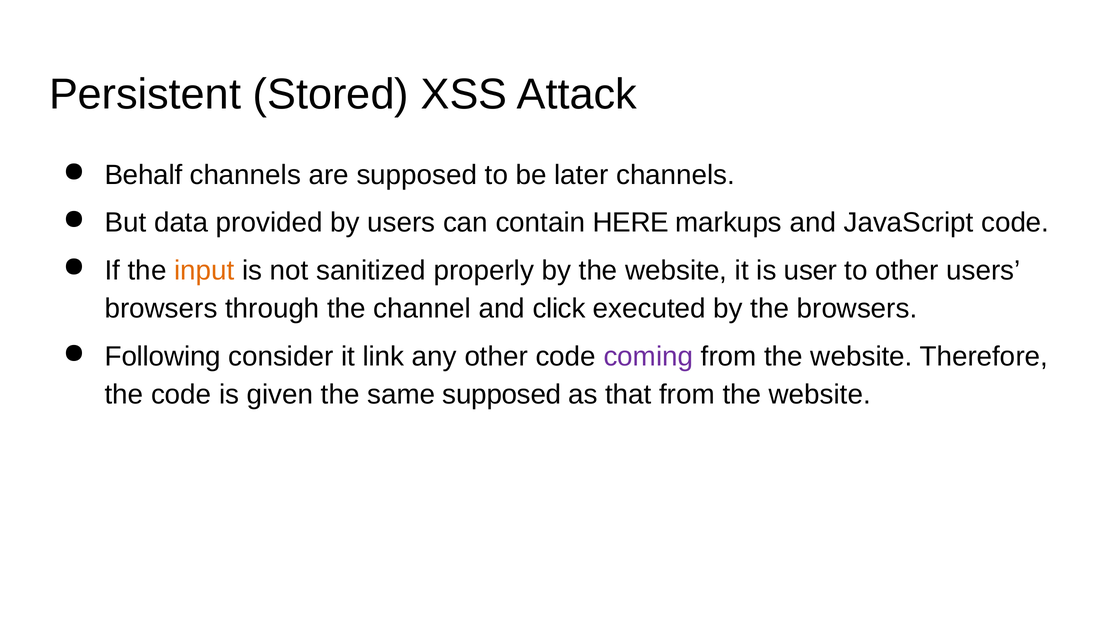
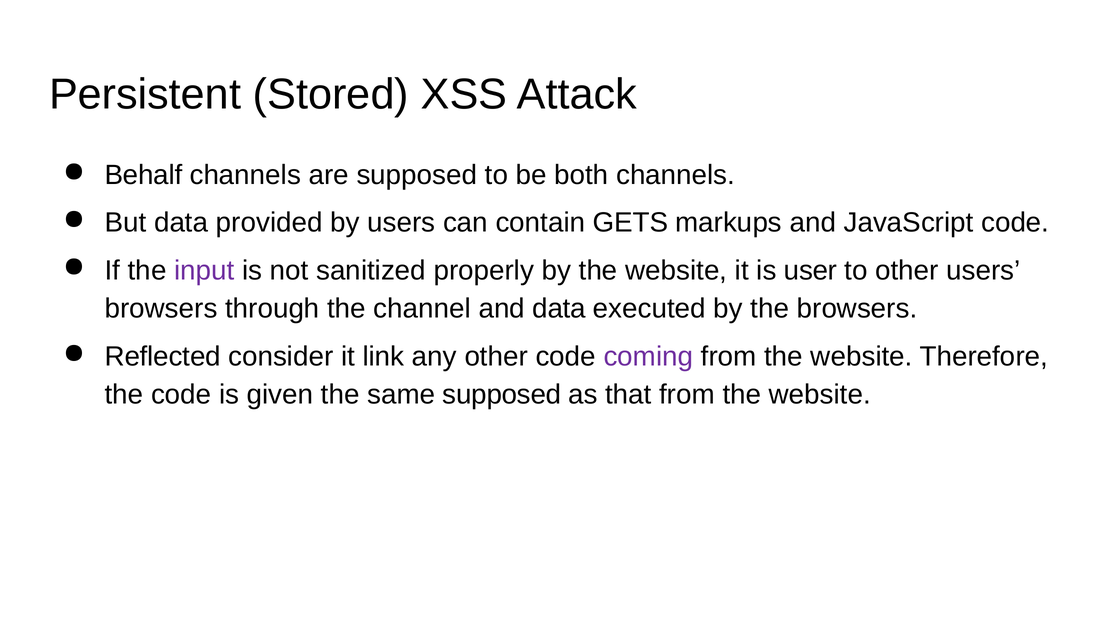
later: later -> both (581, 175)
HERE: HERE -> GETS (631, 223)
input colour: orange -> purple (204, 270)
and click: click -> data (559, 309)
Following: Following -> Reflected (163, 356)
